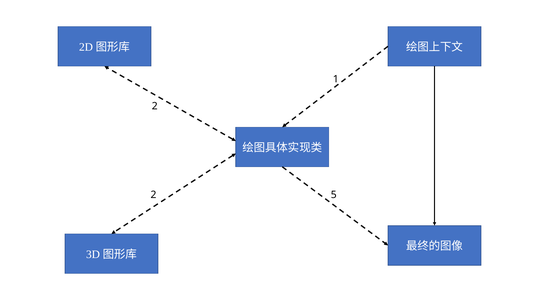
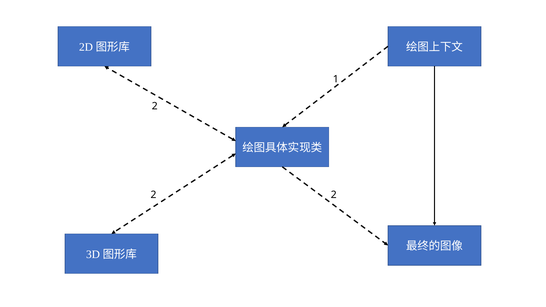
5: 5 -> 2 (334, 195)
